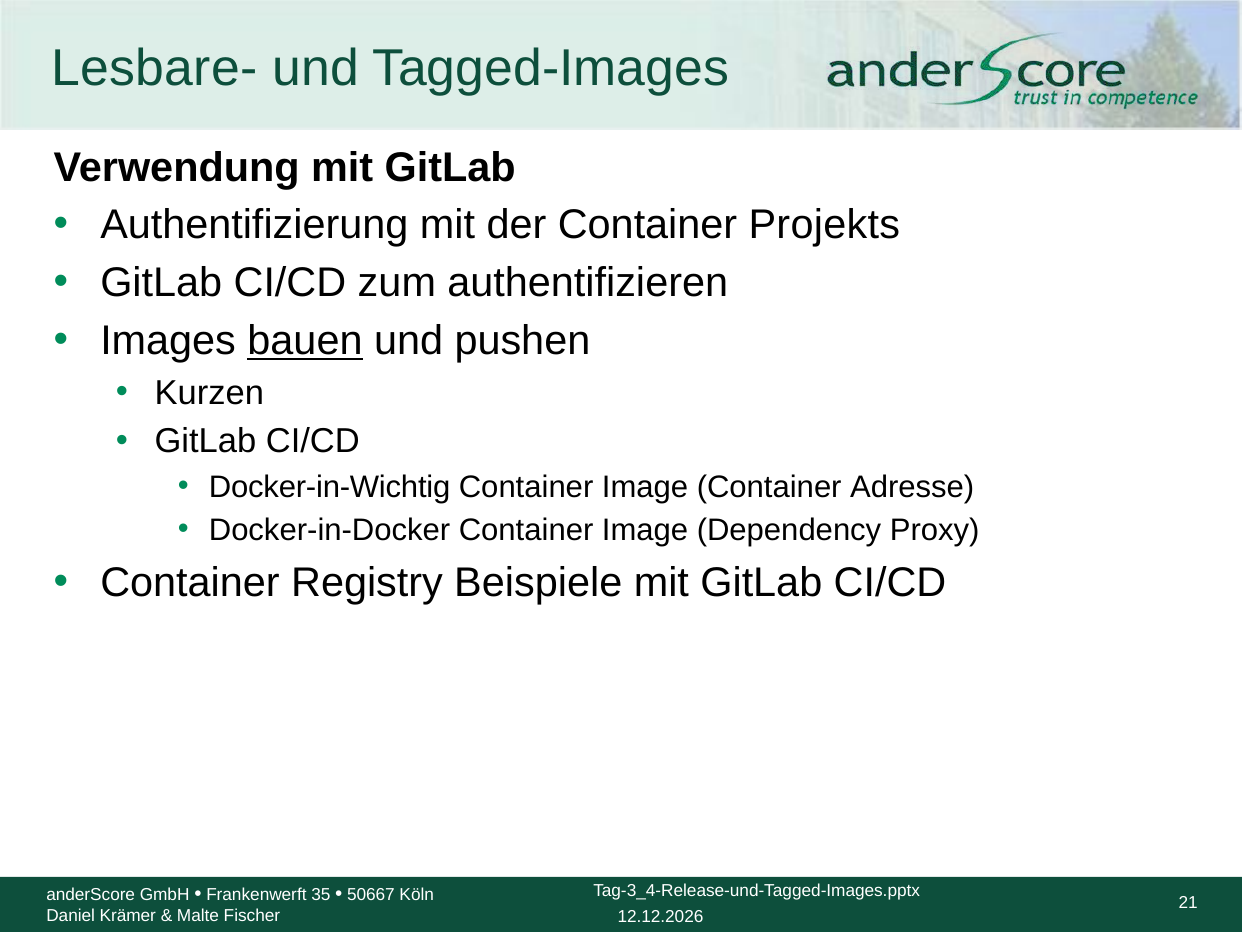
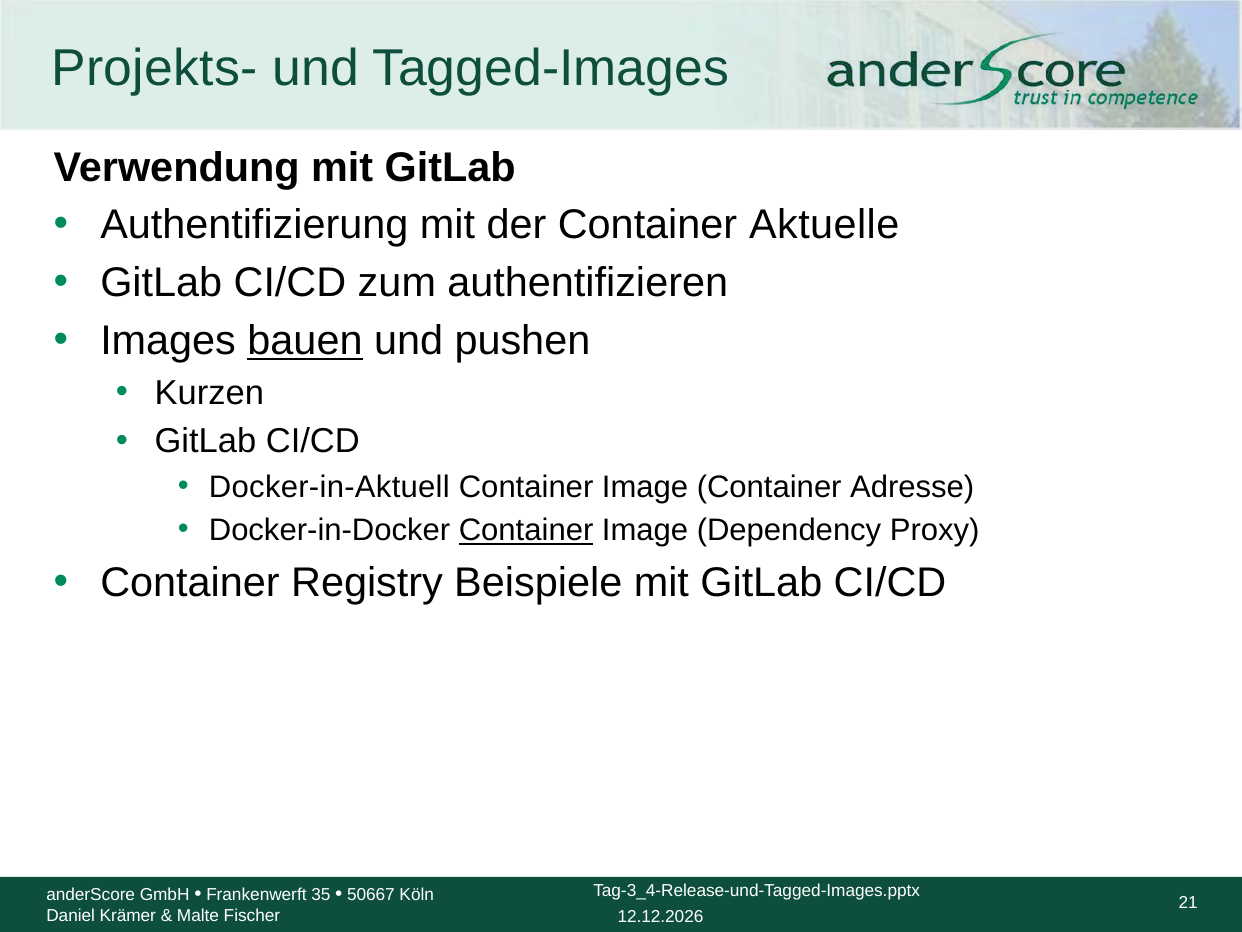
Lesbare-: Lesbare- -> Projekts- (155, 68)
Projekts: Projekts -> Aktuelle (824, 225)
Docker-in-Wichtig: Docker-in-Wichtig -> Docker-in-Aktuell (329, 487)
Container underline: none -> present (526, 530)
